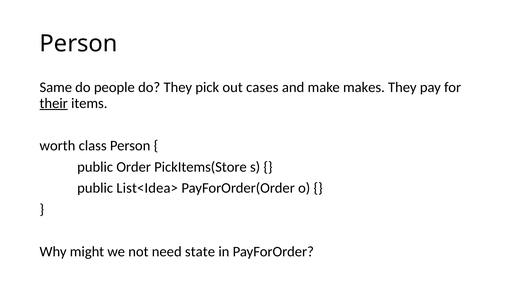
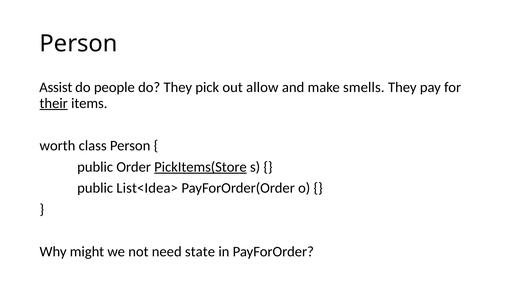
Same: Same -> Assist (56, 87)
cases: cases -> allow (262, 87)
makes: makes -> smells (364, 87)
PickItems(Store underline: none -> present (200, 167)
